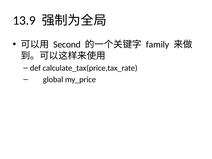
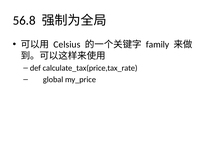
13.9: 13.9 -> 56.8 (24, 21)
Second: Second -> Celsius (67, 44)
